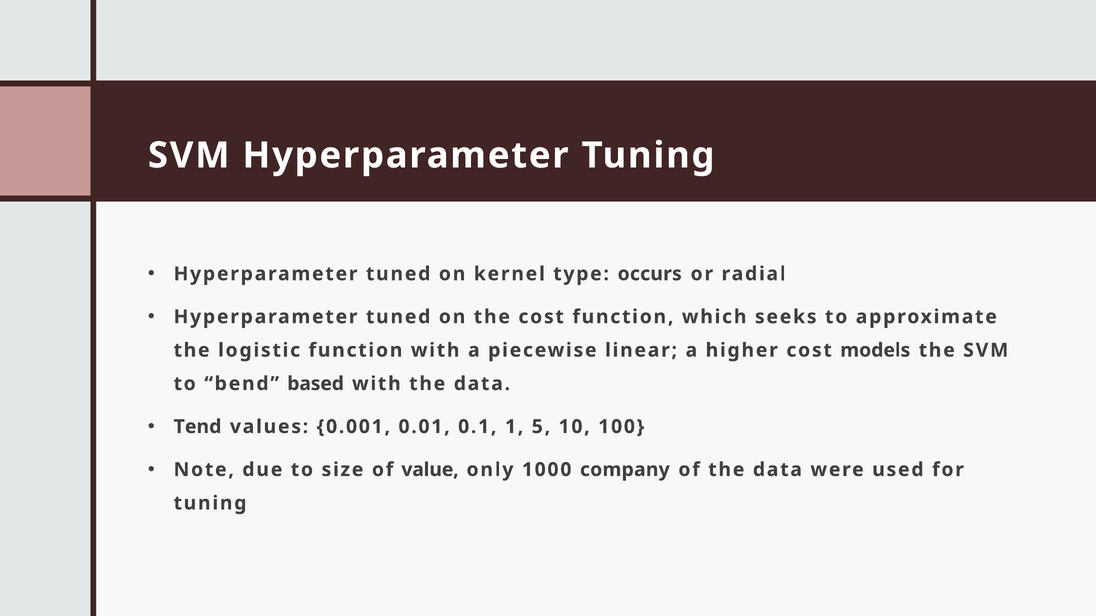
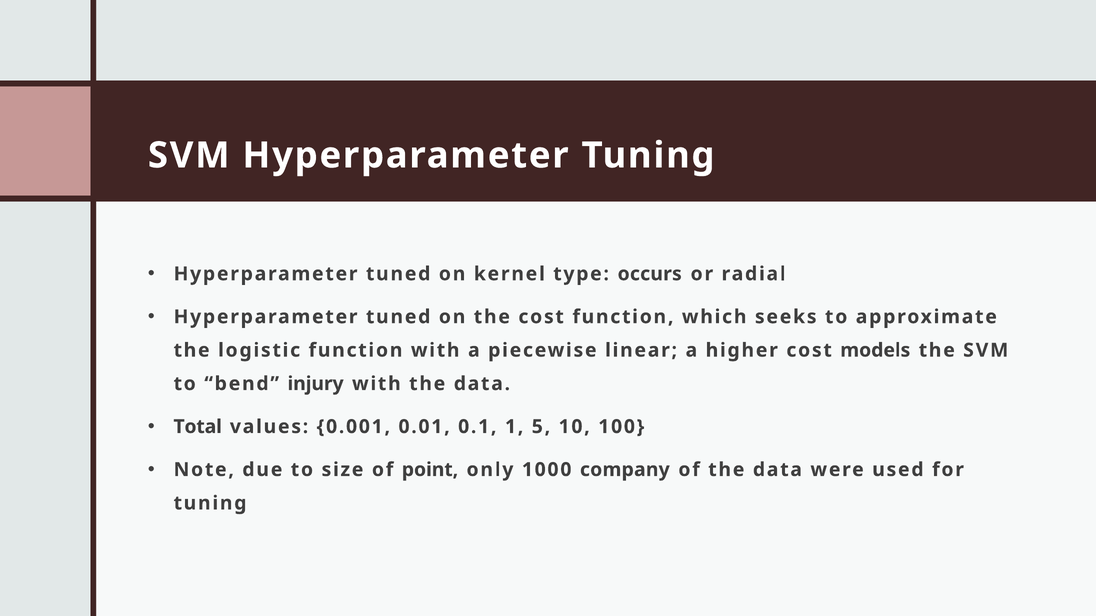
based: based -> injury (316, 384)
Tend: Tend -> Total (198, 427)
value: value -> point (430, 470)
